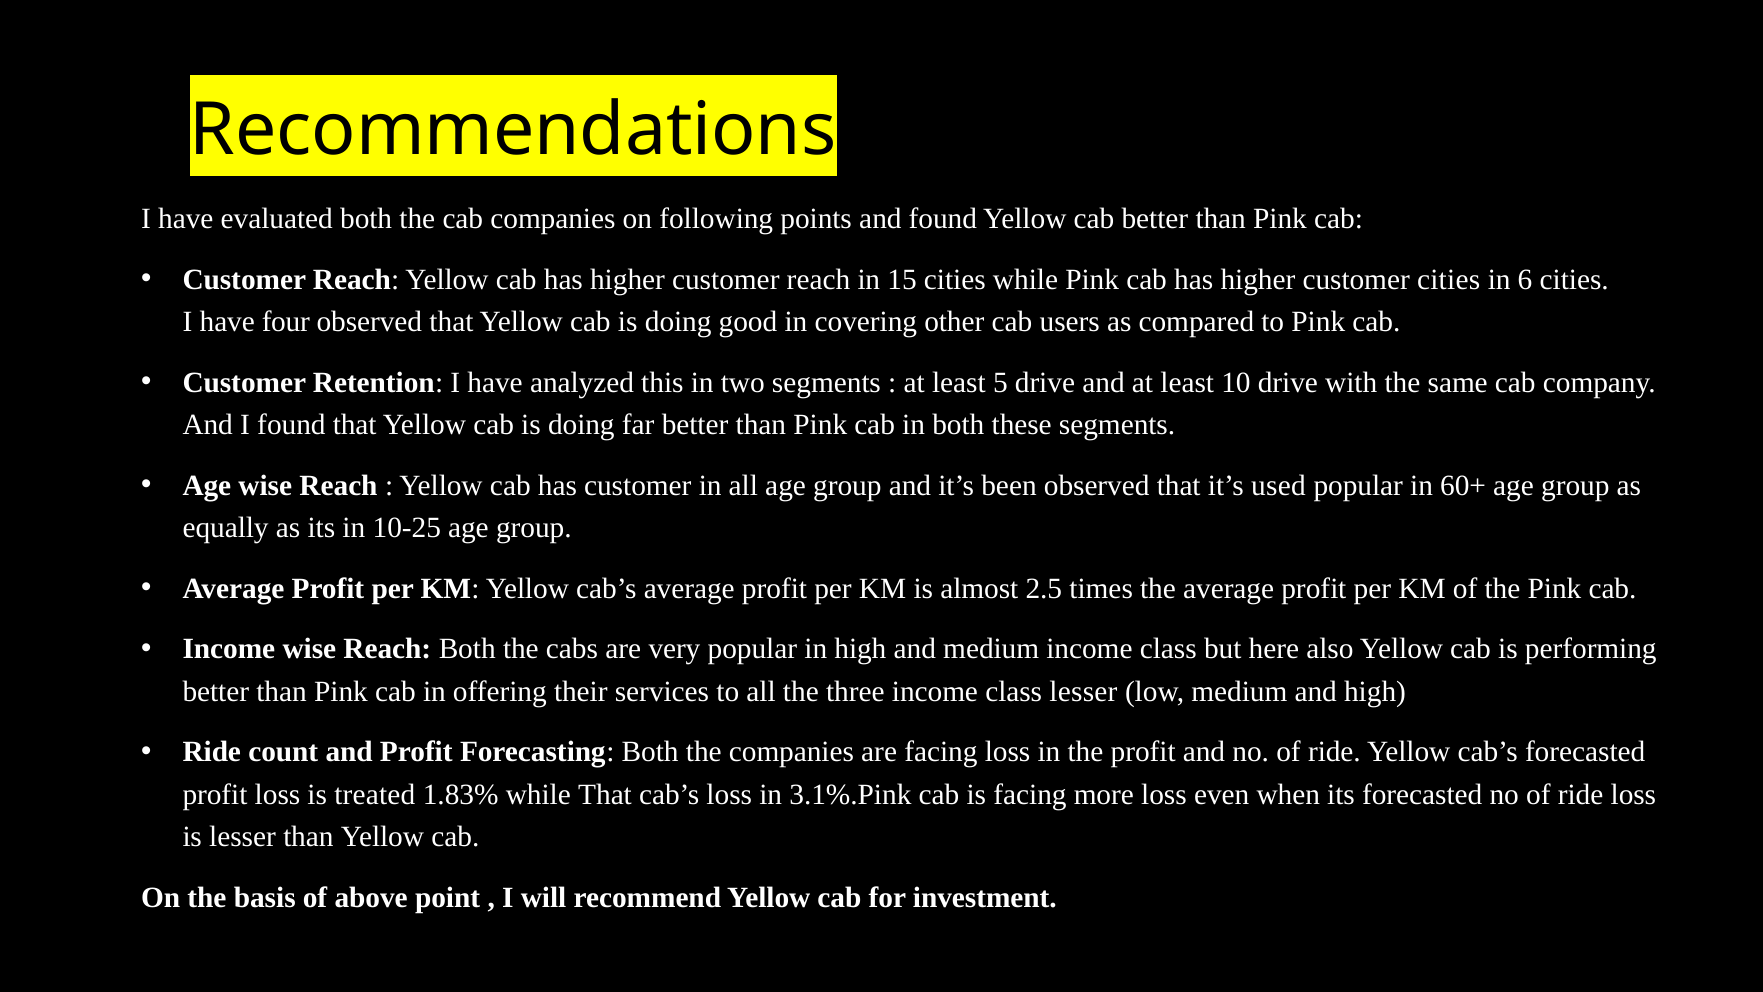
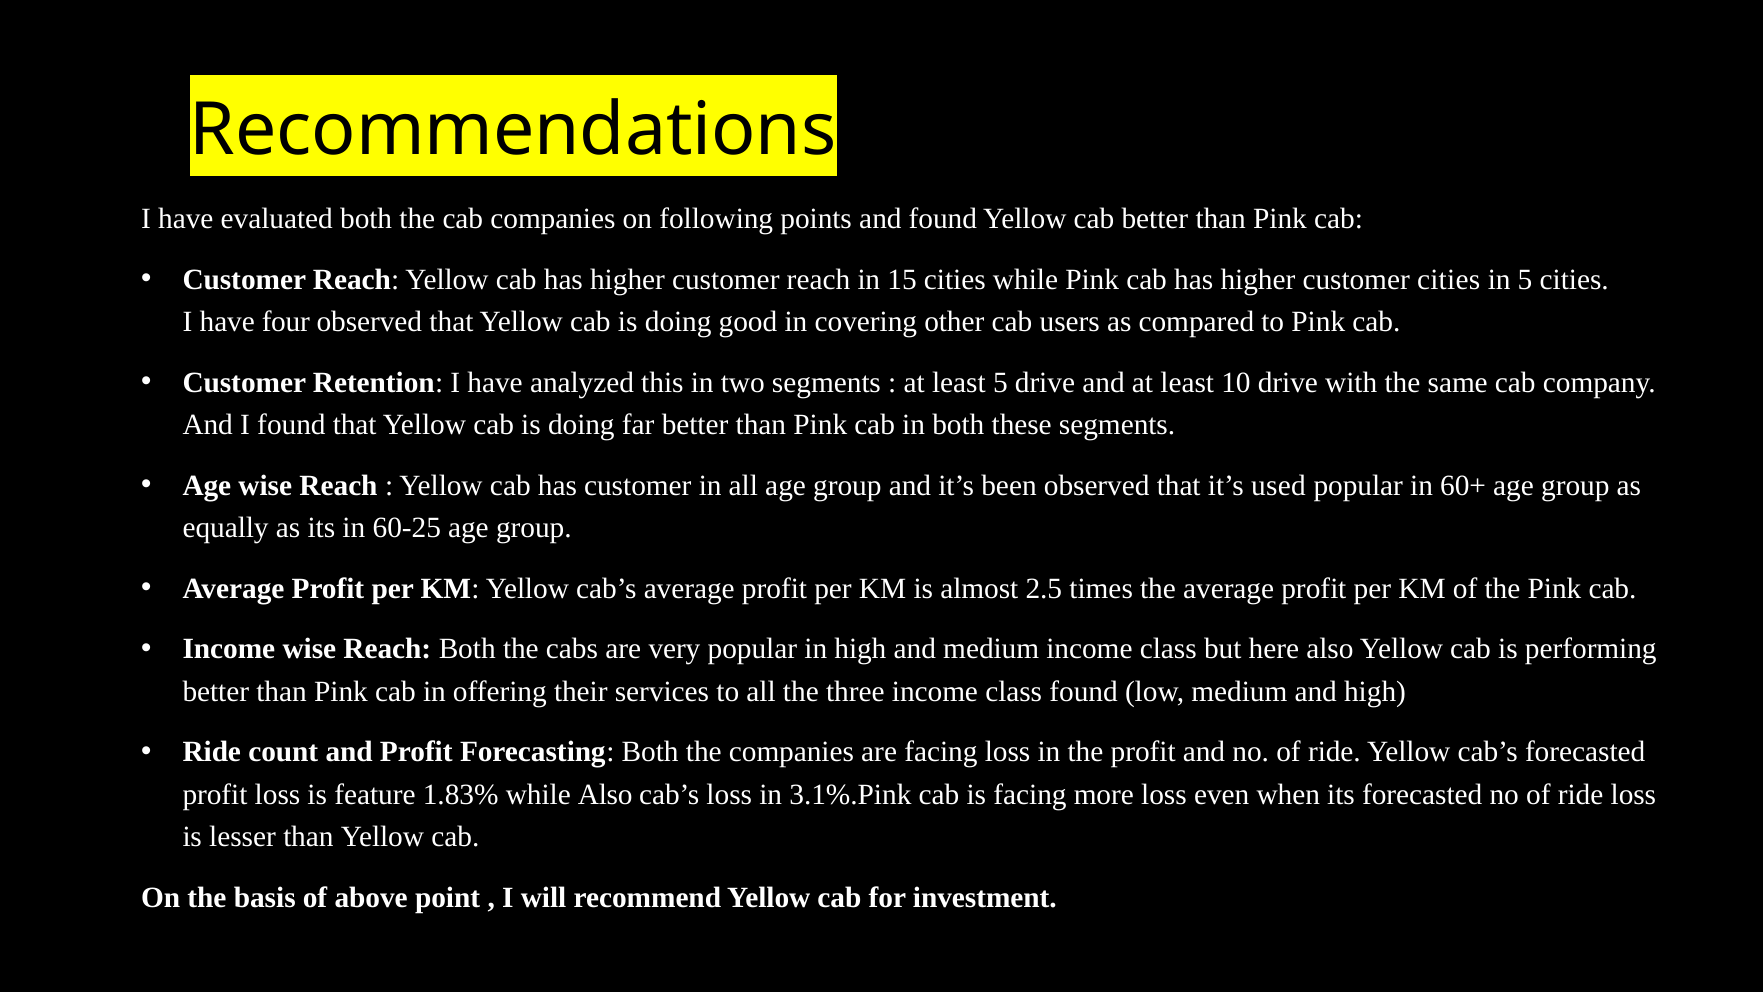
in 6: 6 -> 5 (1525, 280)
10-25: 10-25 -> 60-25 (407, 528)
class lesser: lesser -> found (1084, 691)
treated: treated -> feature (375, 794)
while That: That -> Also (605, 794)
